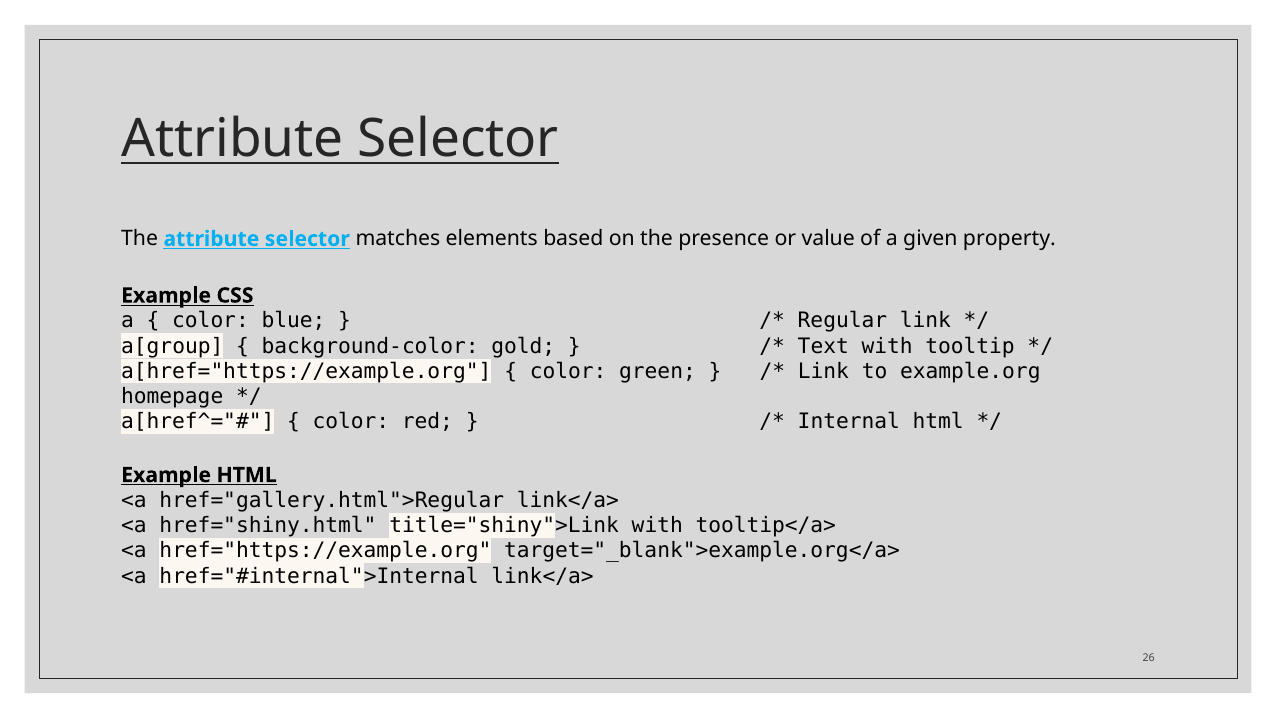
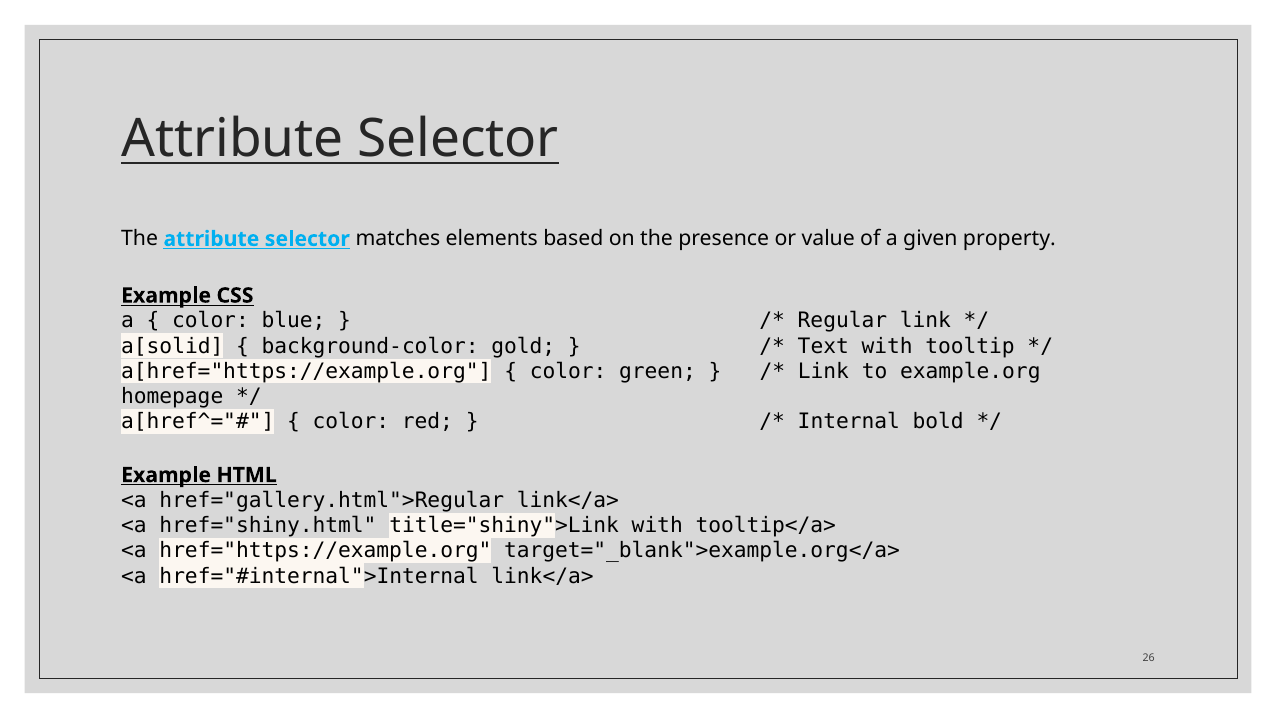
a[group: a[group -> a[solid (172, 346)
Internal html: html -> bold (938, 422)
